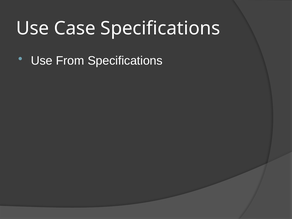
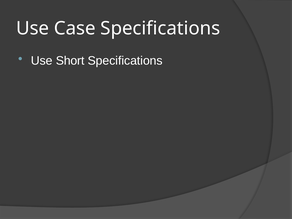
From: From -> Short (70, 61)
